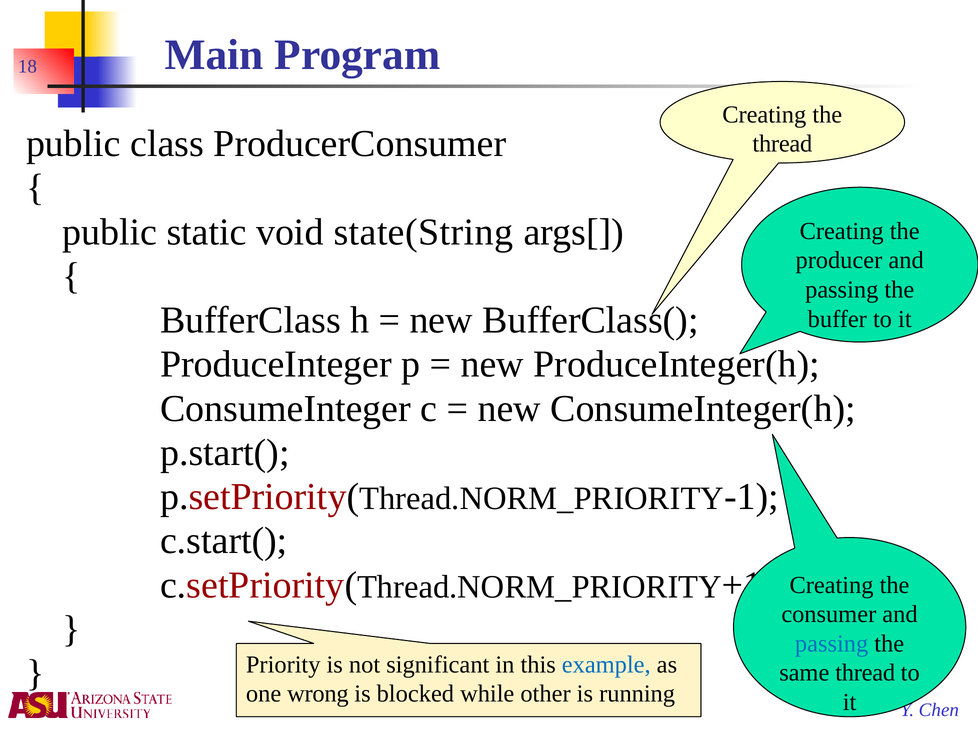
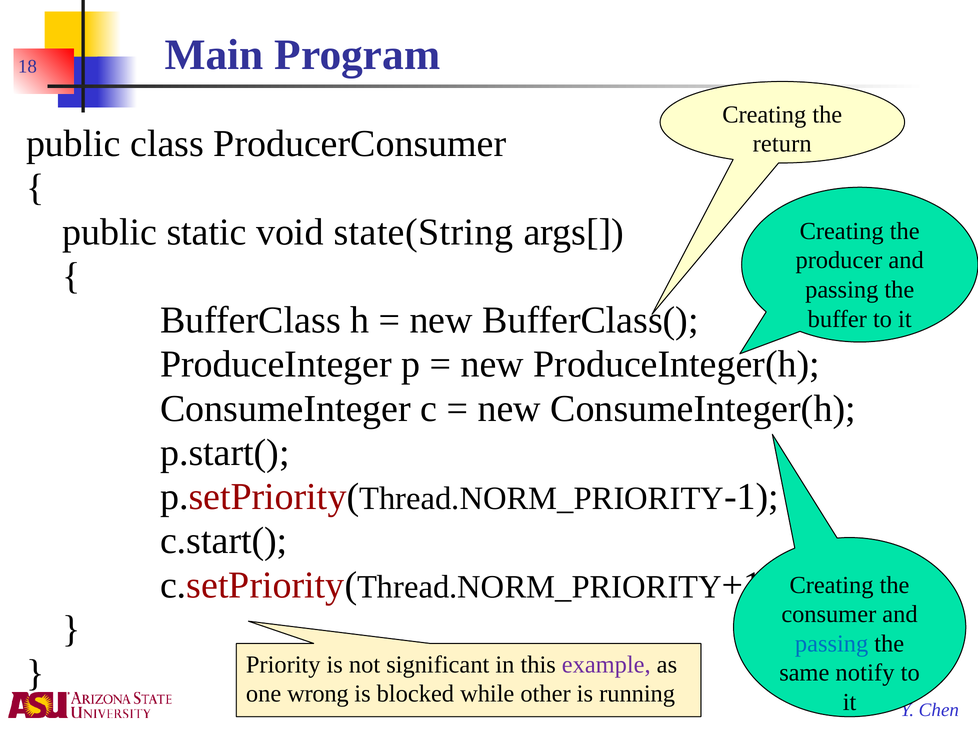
thread: thread -> return (782, 144)
example colour: blue -> purple (606, 665)
same thread: thread -> notify (865, 673)
